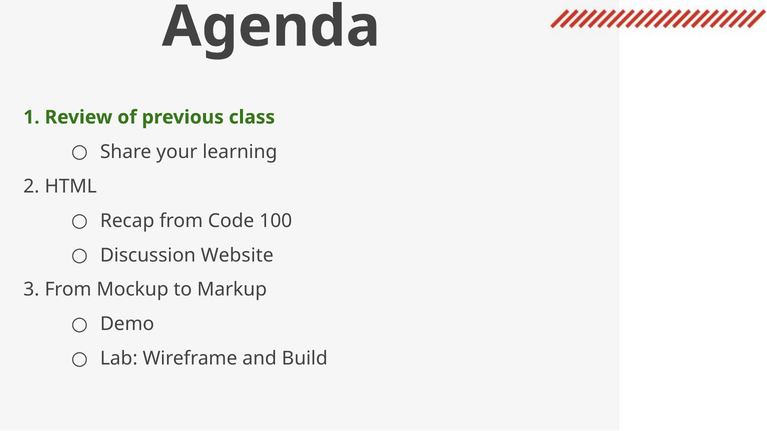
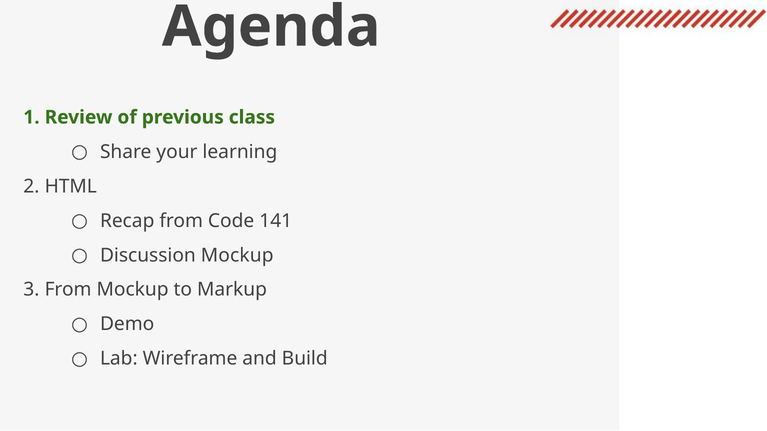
100: 100 -> 141 (276, 221)
Discussion Website: Website -> Mockup (237, 255)
